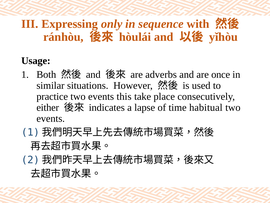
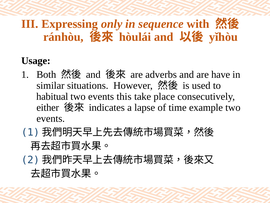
once: once -> have (221, 74)
practice: practice -> habitual (52, 96)
habitual: habitual -> example (206, 107)
